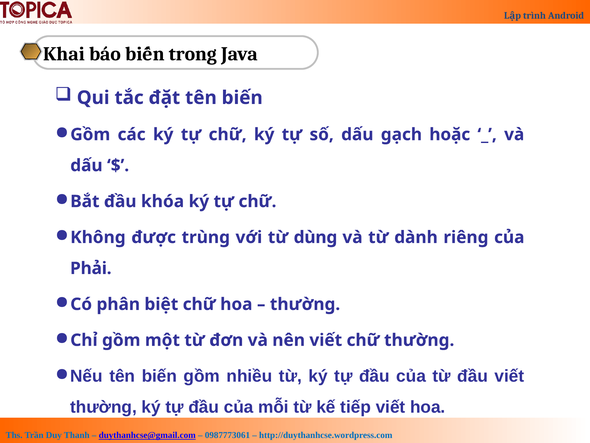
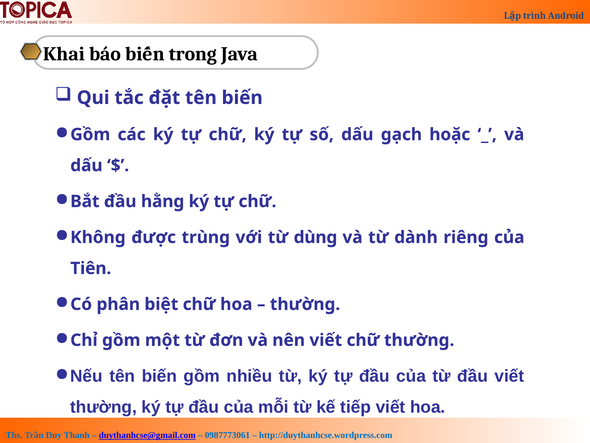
khóa: khóa -> hằng (163, 201)
Phải: Phải -> Tiên (91, 268)
